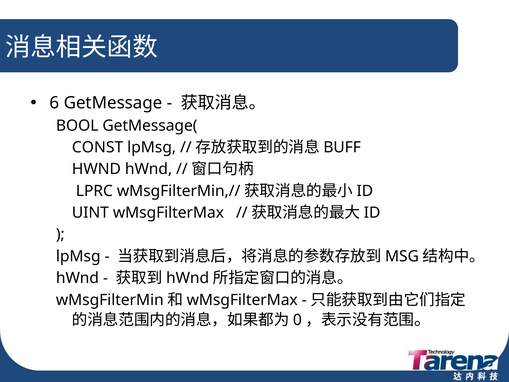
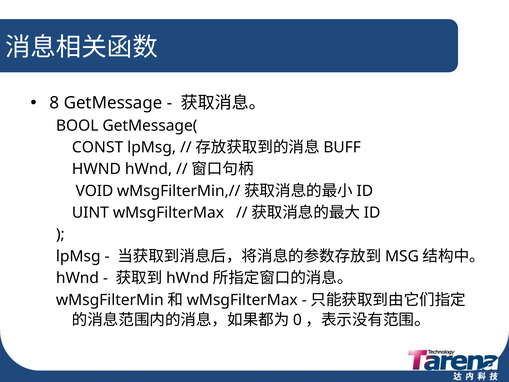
6: 6 -> 8 (54, 103)
LPRC: LPRC -> VOID (94, 191)
